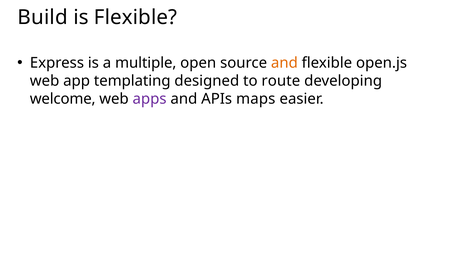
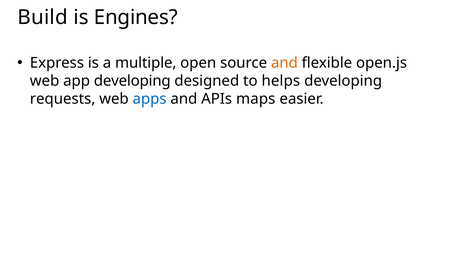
is Flexible: Flexible -> Engines (136, 17)
app templating: templating -> developing (132, 81)
route: route -> helps (281, 81)
welcome: welcome -> requests (63, 99)
apps colour: purple -> blue (150, 99)
